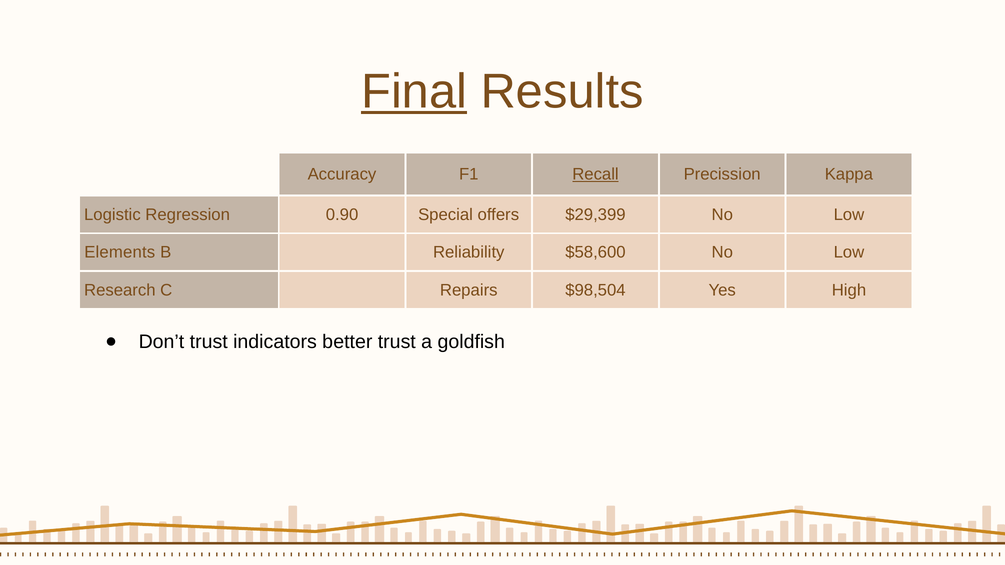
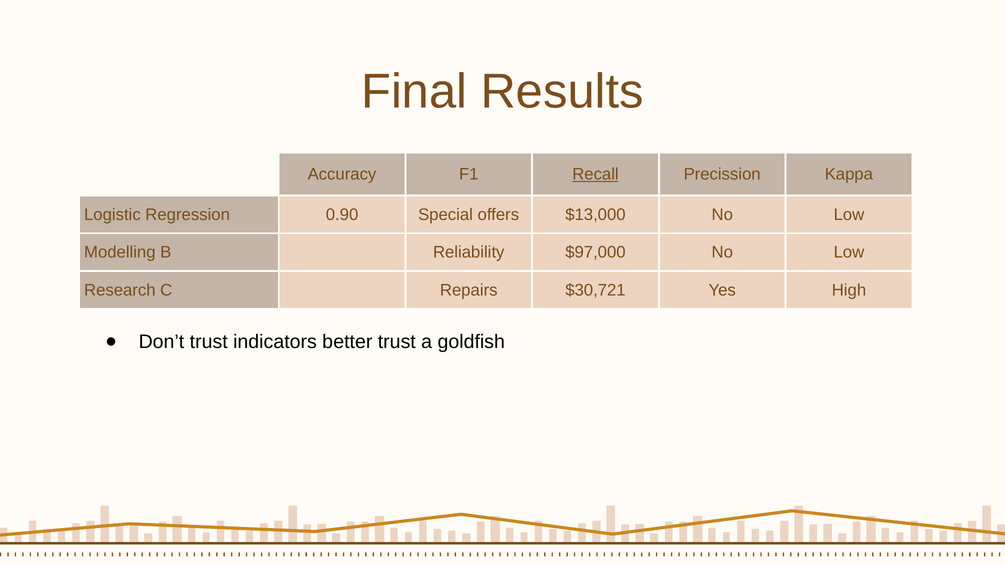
Final underline: present -> none (414, 92)
$29,399: $29,399 -> $13,000 (595, 215)
Elements: Elements -> Modelling (120, 253)
$58,600: $58,600 -> $97,000 (595, 253)
$98,504: $98,504 -> $30,721 (595, 290)
